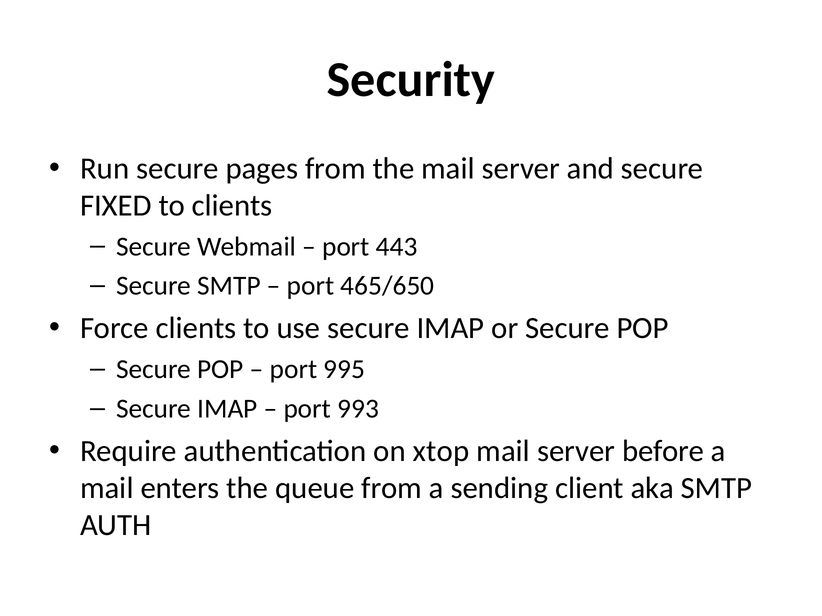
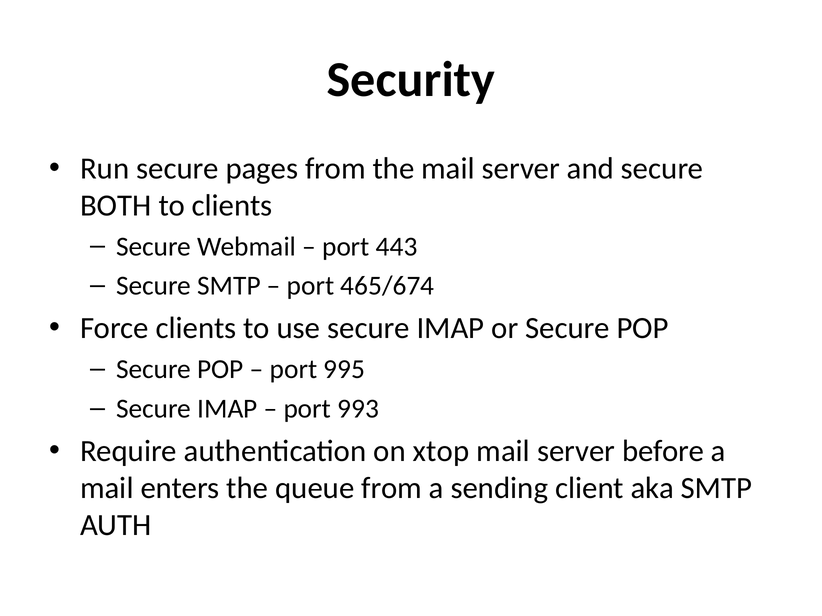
FIXED: FIXED -> BOTH (116, 206)
465/650: 465/650 -> 465/674 (387, 286)
